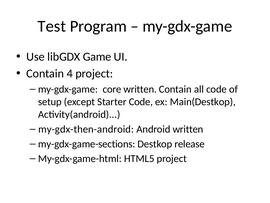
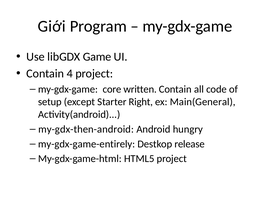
Test: Test -> Giới (52, 26)
Starter Code: Code -> Right (141, 102)
Main(Destkop: Main(Destkop -> Main(General (203, 102)
Android written: written -> hungry (188, 129)
my-gdx-game-sections: my-gdx-game-sections -> my-gdx-game-entirely (87, 144)
